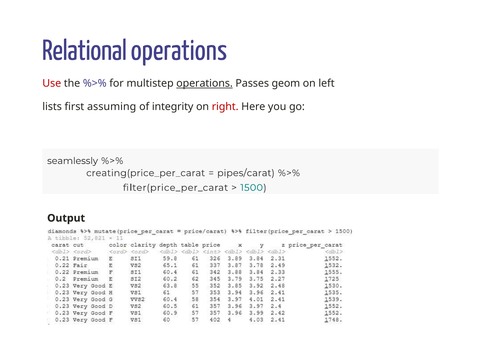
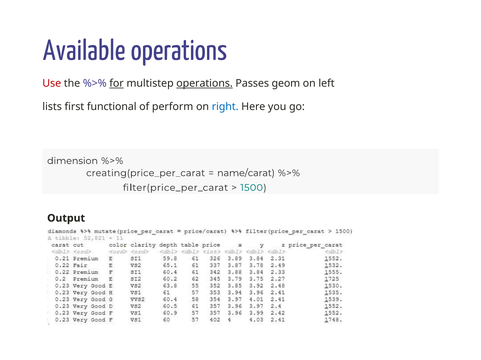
Relational: Relational -> Available (84, 50)
for underline: none -> present (117, 83)
assuming: assuming -> functional (112, 107)
integrity: integrity -> perform (173, 107)
right colour: red -> blue (225, 107)
seamlessly: seamlessly -> dimension (73, 161)
pipes/carat: pipes/carat -> name/carat (246, 173)
